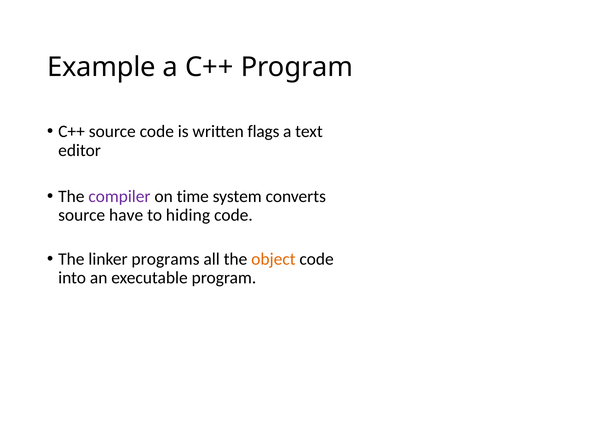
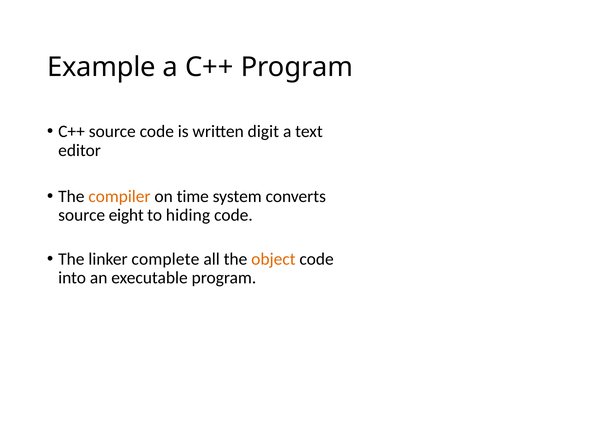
flags: flags -> digit (263, 131)
compiler colour: purple -> orange (119, 196)
have: have -> eight (126, 215)
programs: programs -> complete (165, 259)
